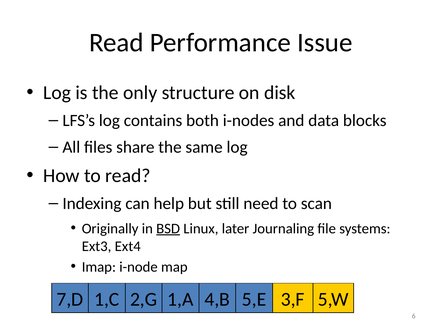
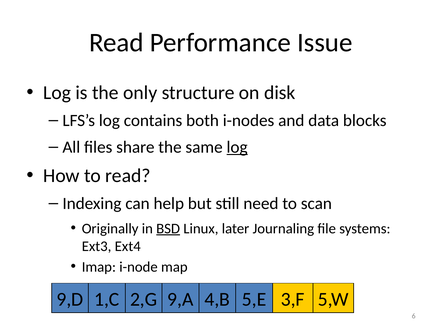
log underline: none -> present (237, 147)
7,D: 7,D -> 9,D (70, 300)
1,A: 1,A -> 9,A (180, 300)
